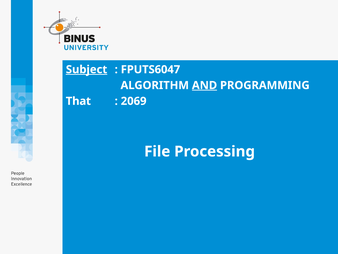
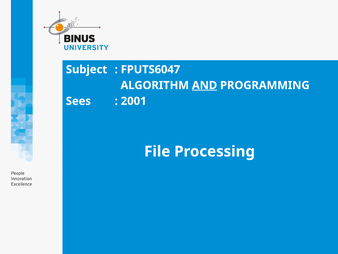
Subject underline: present -> none (87, 69)
That: That -> Sees (78, 101)
2069: 2069 -> 2001 (134, 101)
